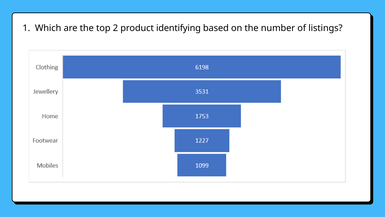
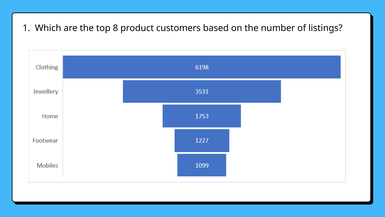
2: 2 -> 8 (115, 28)
identifying: identifying -> customers (178, 28)
